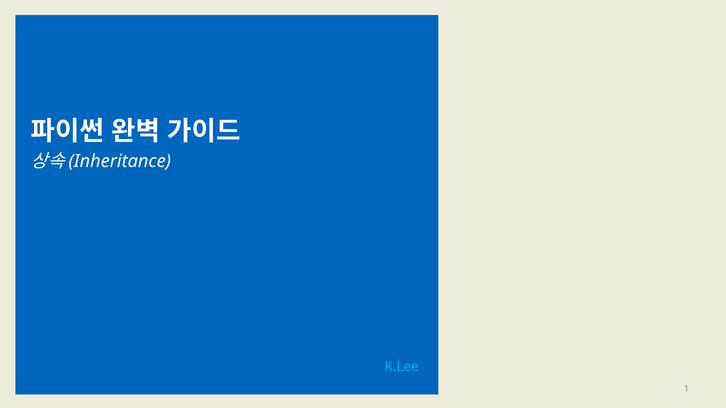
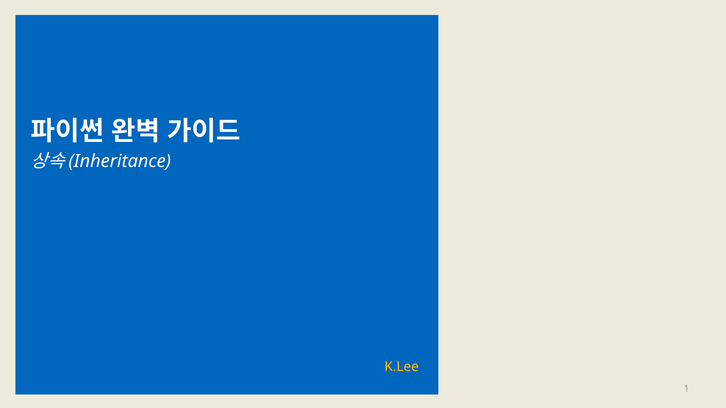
K.Lee colour: light blue -> yellow (402, 367)
